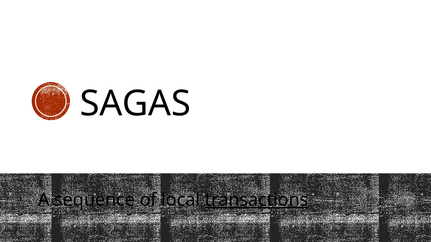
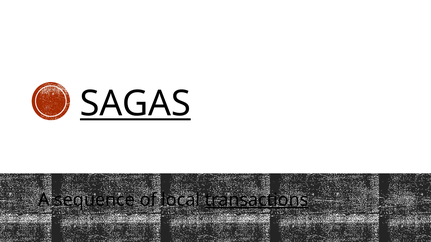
SAGAS underline: none -> present (135, 104)
